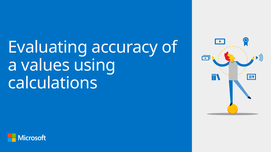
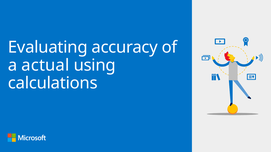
values: values -> actual (45, 65)
